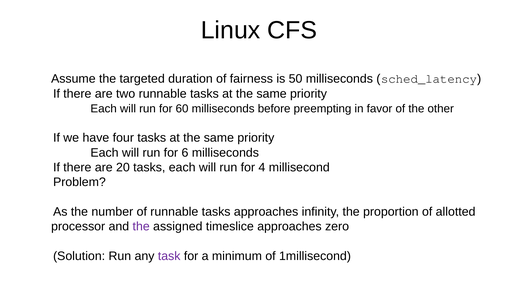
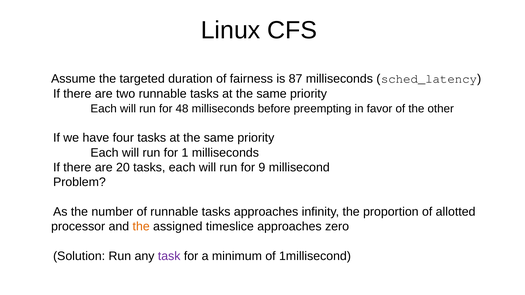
50: 50 -> 87 (296, 79)
60: 60 -> 48 (182, 109)
6: 6 -> 1 (185, 153)
4: 4 -> 9 (262, 168)
the colour: purple -> orange (141, 227)
